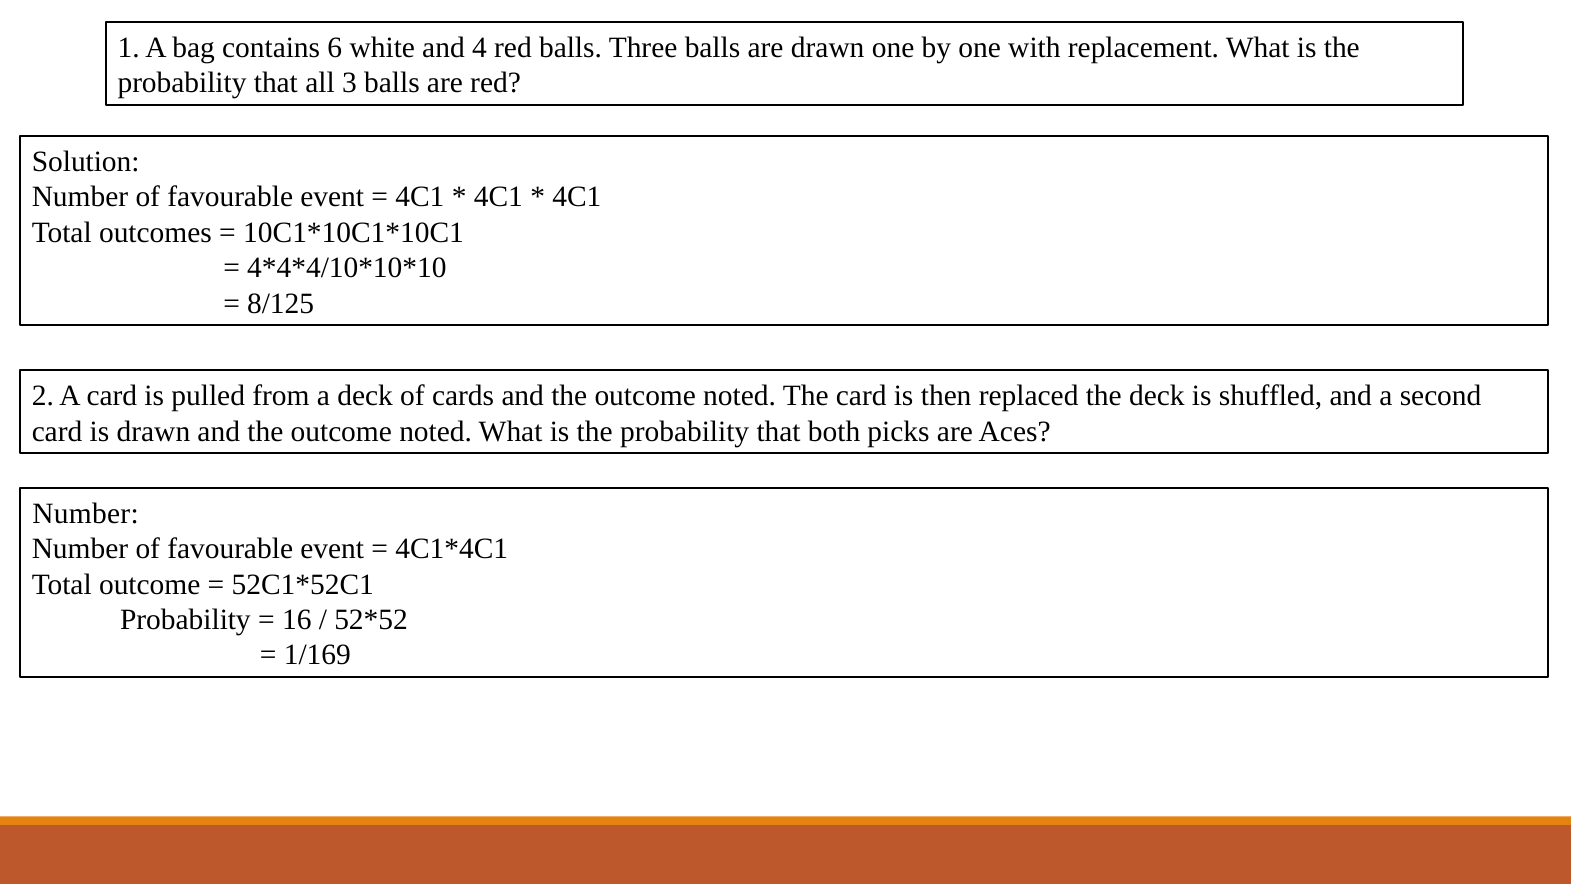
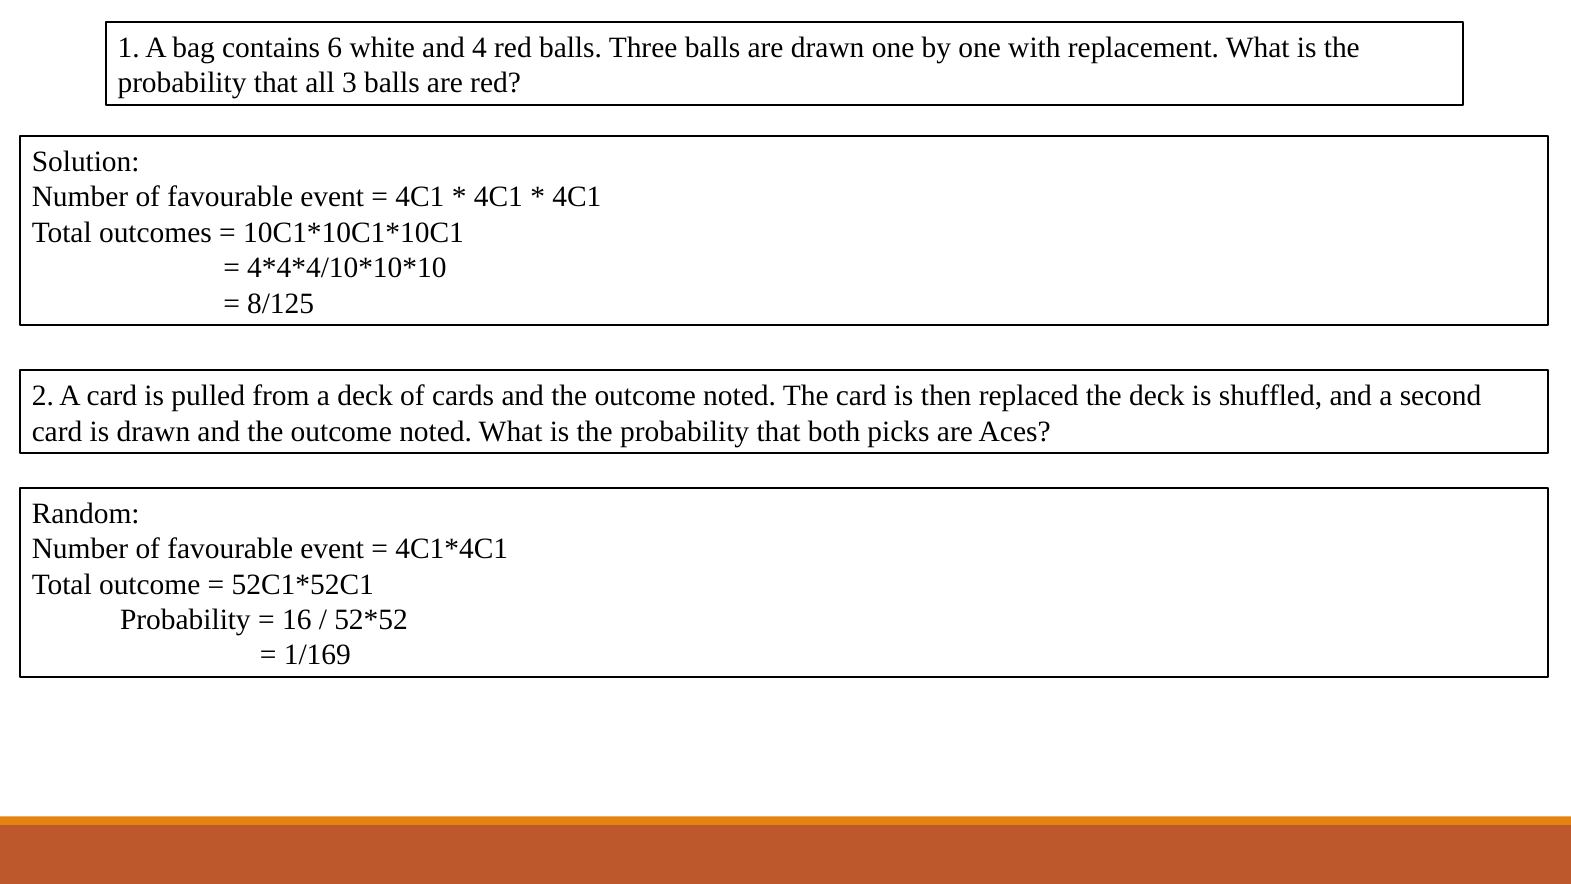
Number: Number -> Random (86, 514)
